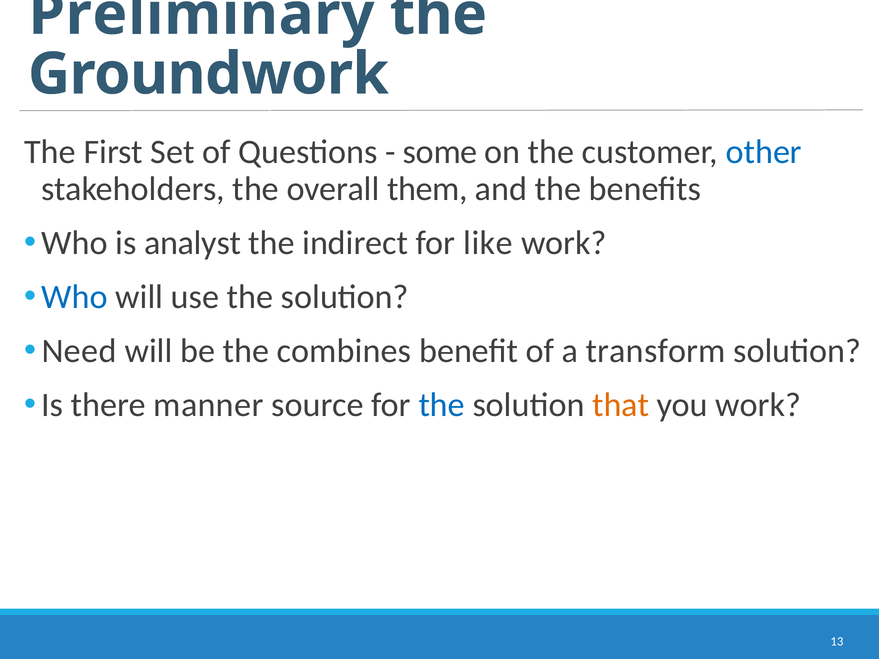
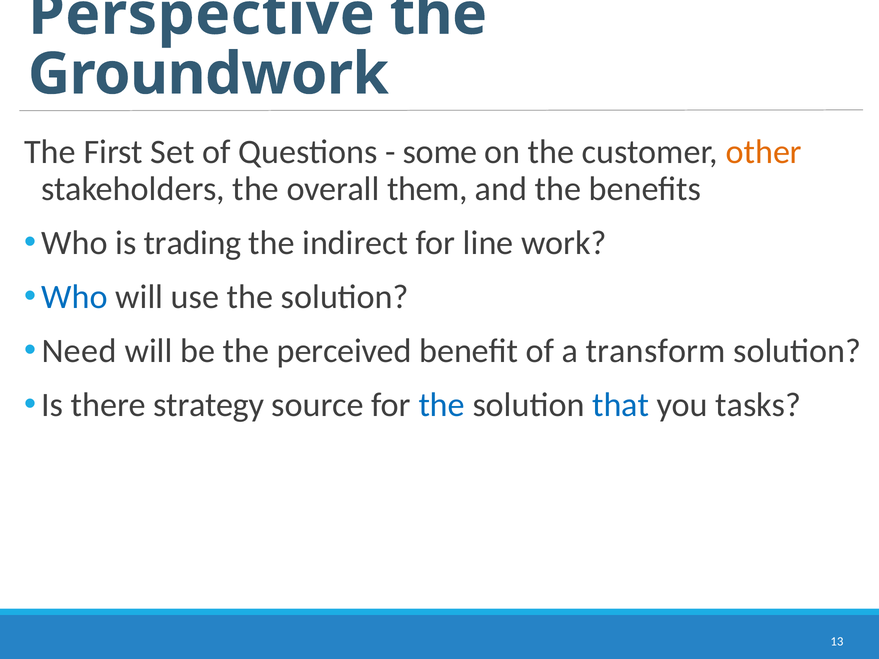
Preliminary: Preliminary -> Perspective (202, 14)
other colour: blue -> orange (764, 152)
analyst: analyst -> trading (193, 243)
like: like -> line (488, 243)
combines: combines -> perceived (344, 351)
manner: manner -> strategy (209, 405)
that colour: orange -> blue (621, 405)
you work: work -> tasks (758, 405)
